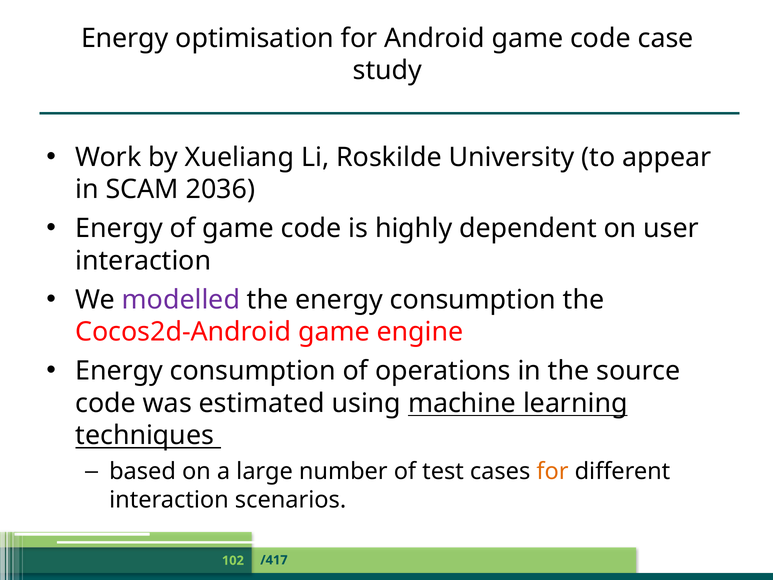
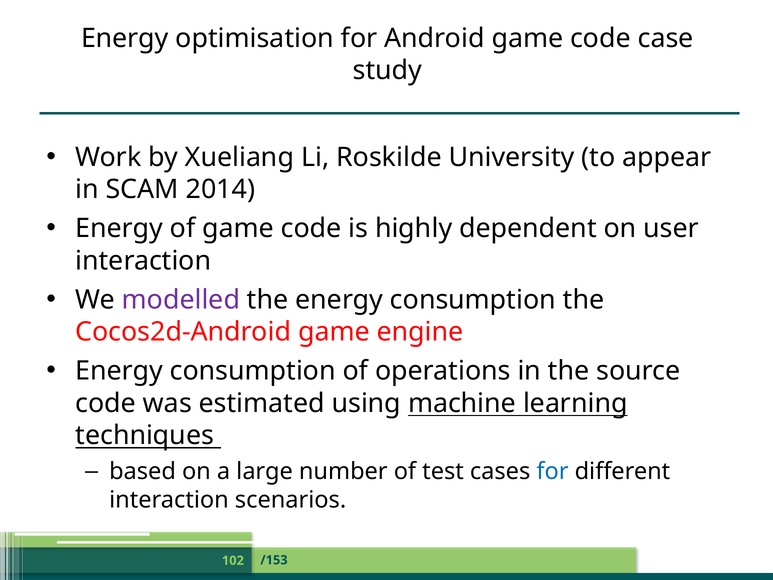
2036: 2036 -> 2014 (220, 189)
for colour: orange -> blue (552, 471)
/417: /417 -> /153 (274, 560)
